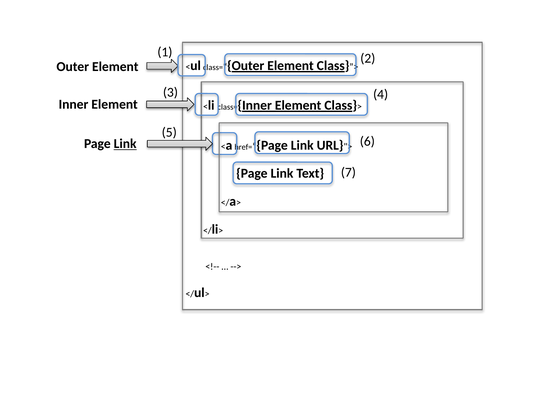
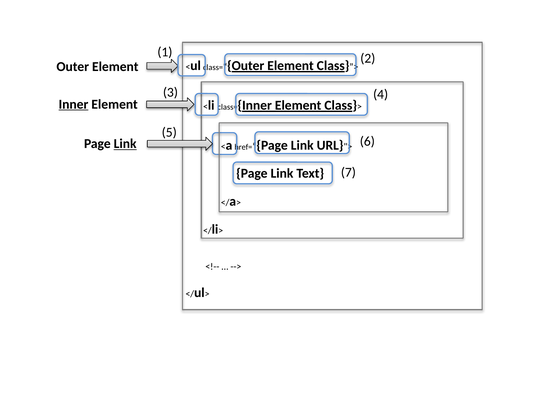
Inner underline: none -> present (73, 104)
